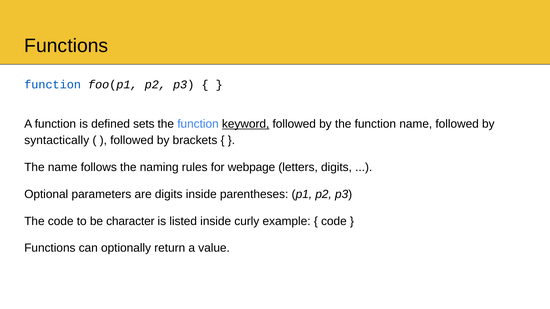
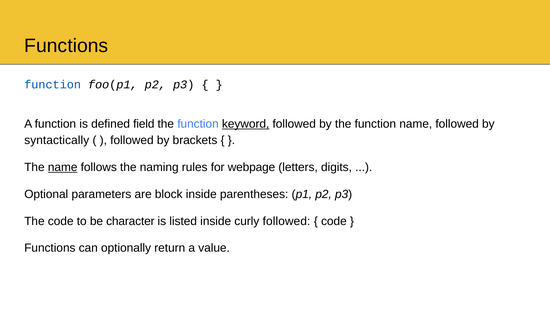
sets: sets -> field (144, 124)
name underline: none -> present (63, 167)
are digits: digits -> block (169, 194)
curly example: example -> followed (286, 221)
